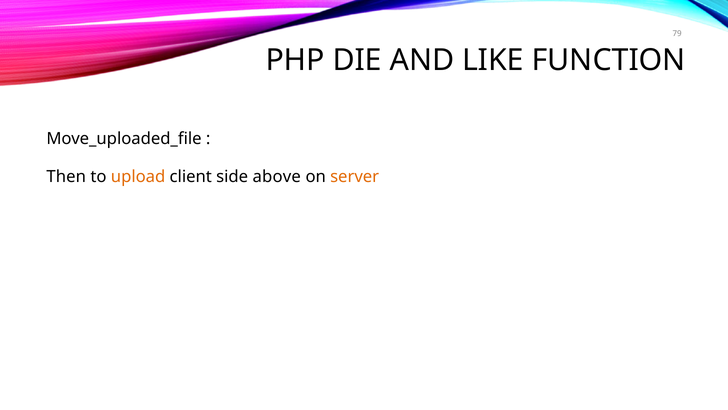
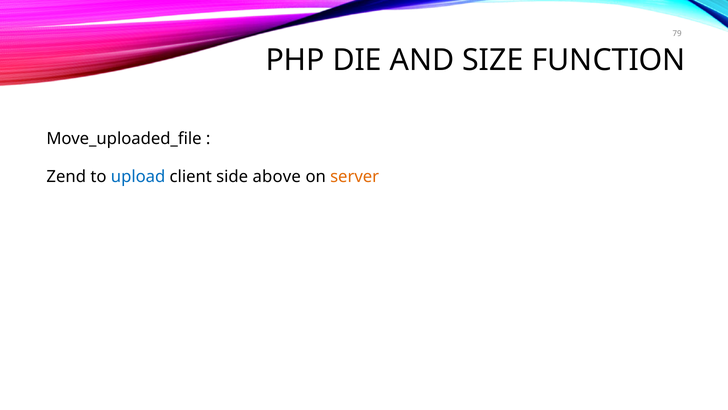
LIKE: LIKE -> SIZE (493, 60)
Then: Then -> Zend (66, 176)
upload colour: orange -> blue (138, 176)
